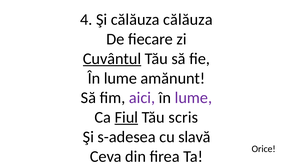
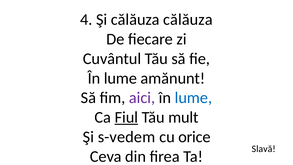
Cuvântul underline: present -> none (112, 59)
lume colour: purple -> blue (193, 98)
scris: scris -> mult (183, 117)
s-adesea: s-adesea -> s-vedem (127, 137)
slavă: slavă -> orice (194, 137)
Orice: Orice -> Slavă (264, 149)
